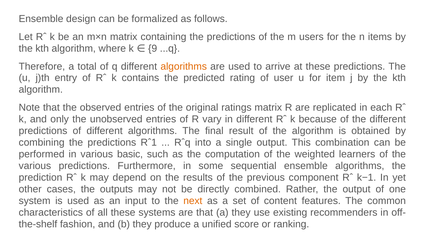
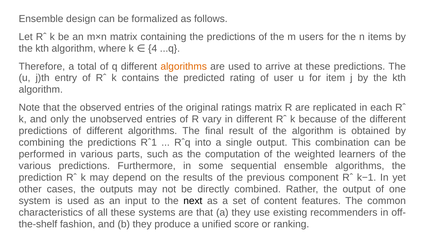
9: 9 -> 4 (153, 48)
basic: basic -> parts (130, 154)
next colour: orange -> black (193, 201)
